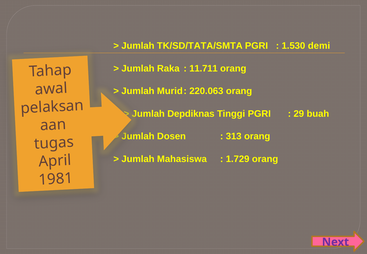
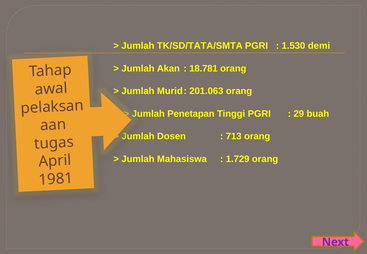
Raka: Raka -> Akan (168, 68)
11.711: 11.711 -> 18.781 (204, 68)
220.063: 220.063 -> 201.063 (206, 91)
Depdiknas: Depdiknas -> Penetapan (191, 114)
313: 313 -> 713 (234, 136)
